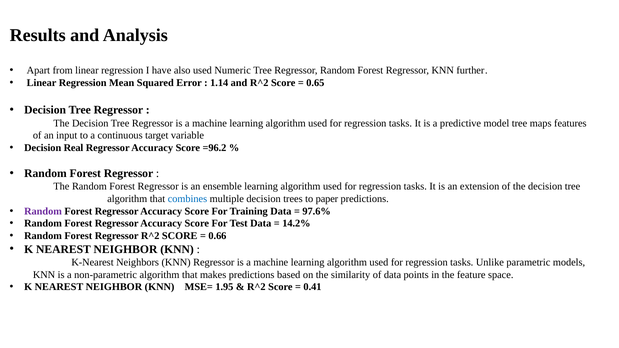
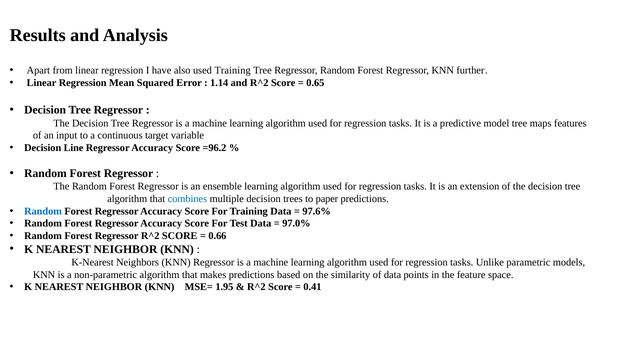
used Numeric: Numeric -> Training (233, 71)
Real: Real -> Line (73, 148)
Random colour: purple -> blue (43, 211)
14.2%: 14.2% -> 97.0% (296, 224)
